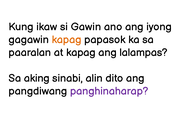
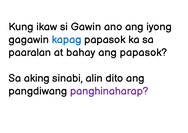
kapag colour: orange -> blue (67, 40)
at kapag: kapag -> bahay (81, 52)
ang lalampas: lalampas -> papasok (143, 52)
